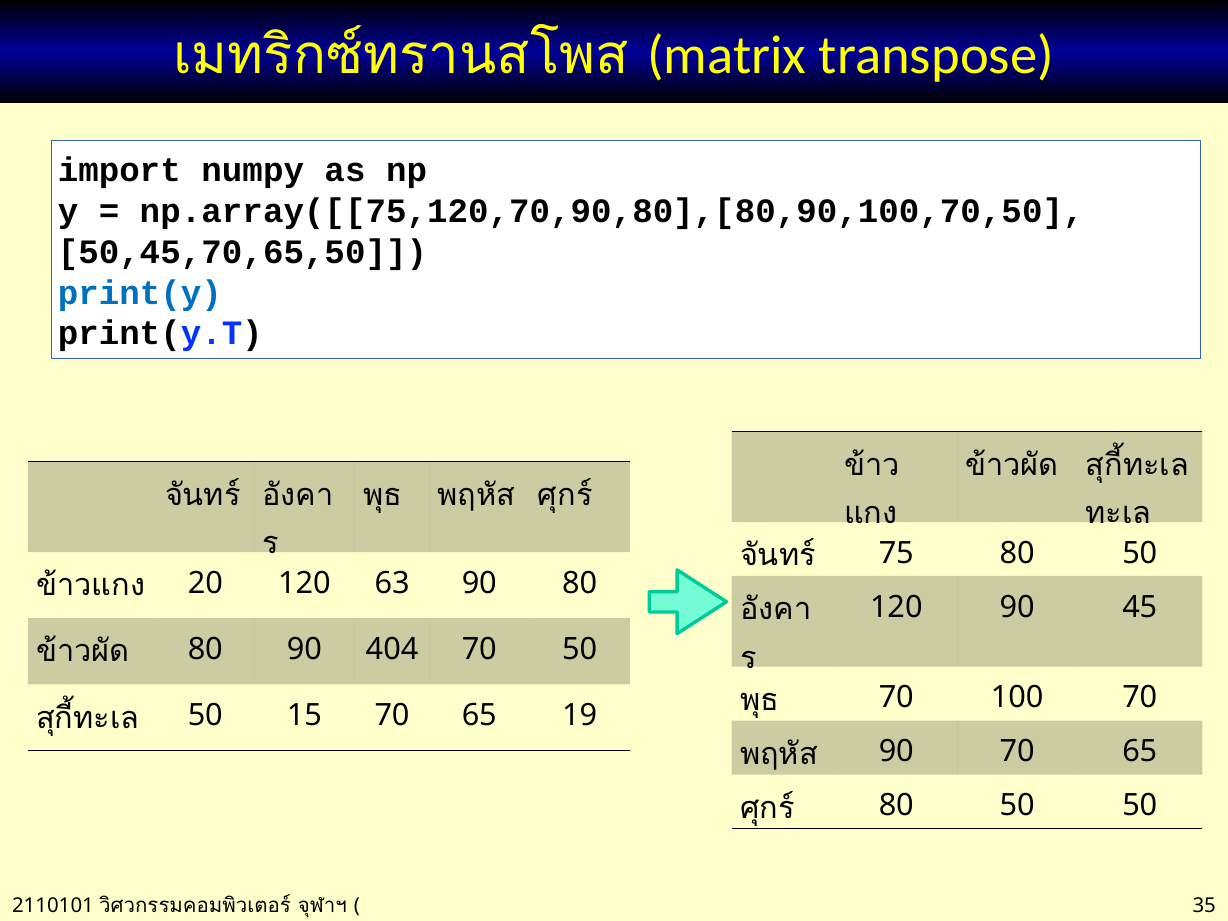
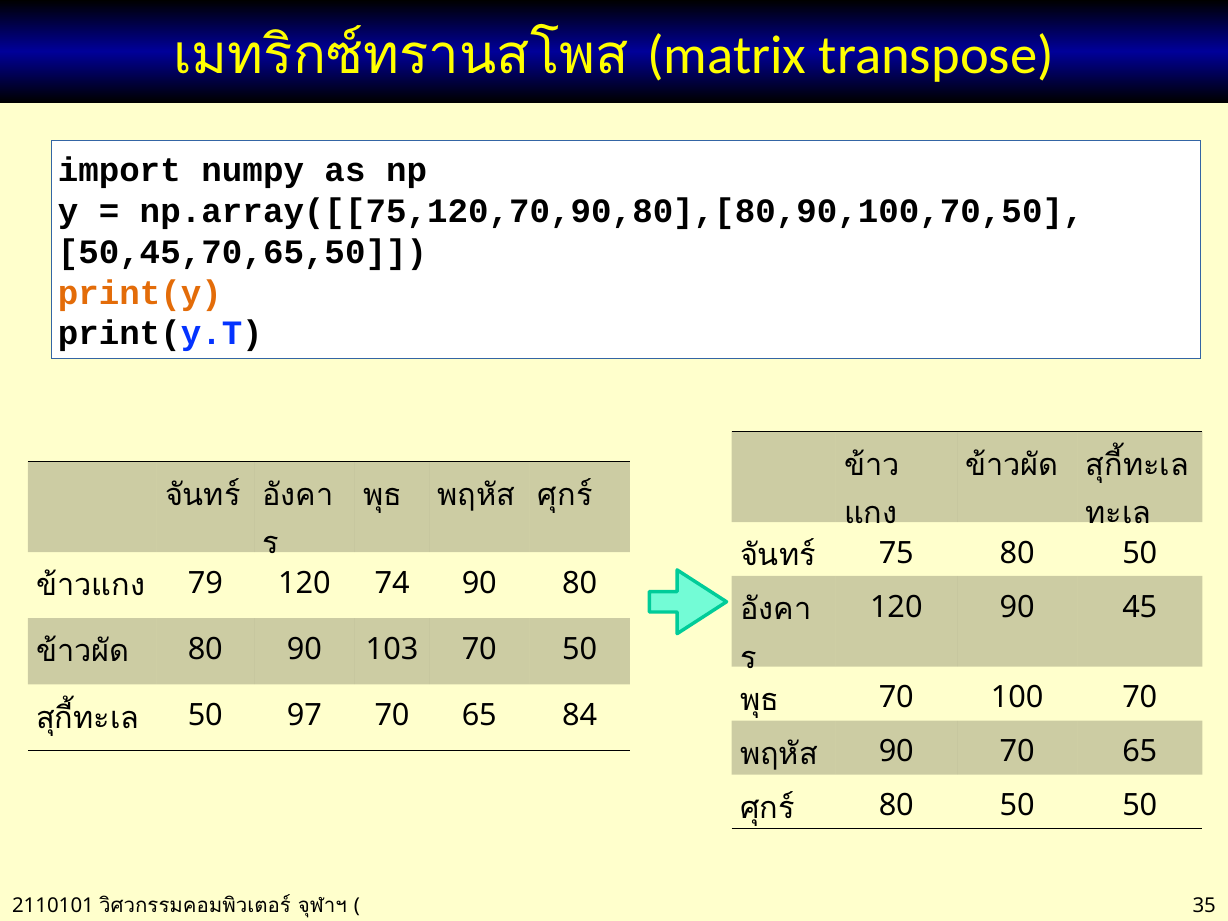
print(y colour: blue -> orange (140, 293)
20: 20 -> 79 (205, 583)
63: 63 -> 74 (392, 583)
404: 404 -> 103 (392, 649)
15: 15 -> 97 (305, 715)
19: 19 -> 84 (580, 715)
